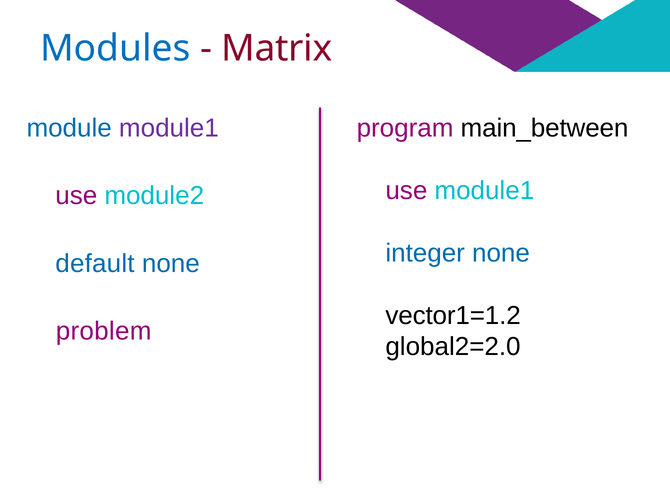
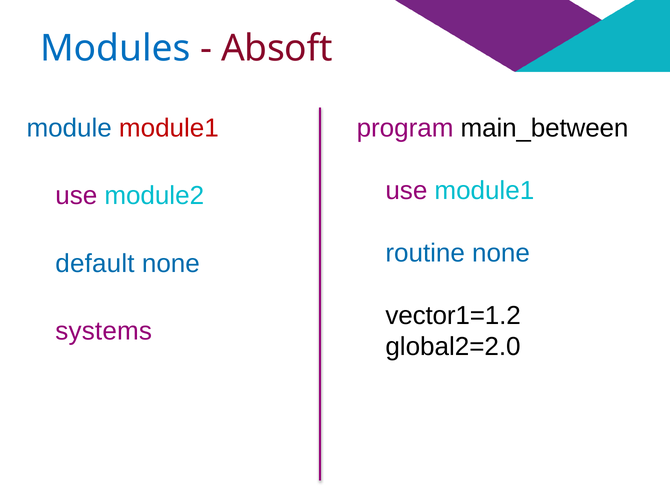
Matrix: Matrix -> Absoft (277, 48)
module1 colour: purple -> red (169, 128)
integer: integer -> routine (425, 253)
problem: problem -> systems (104, 332)
